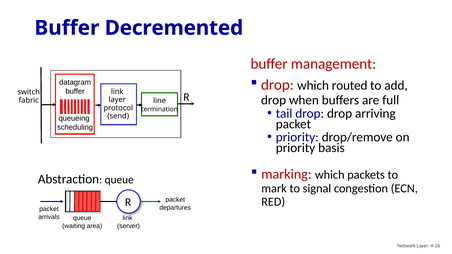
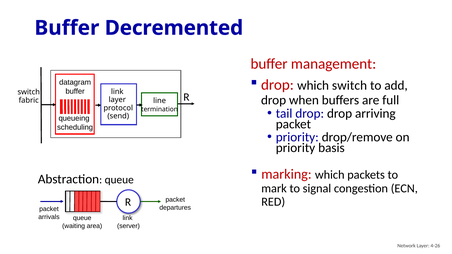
which routed: routed -> switch (350, 86)
